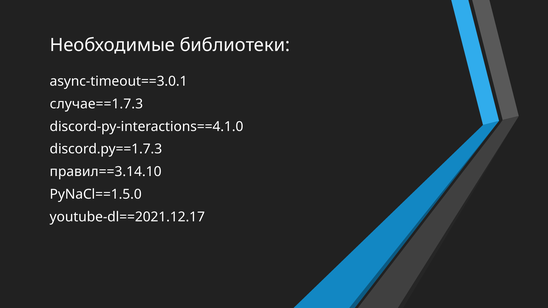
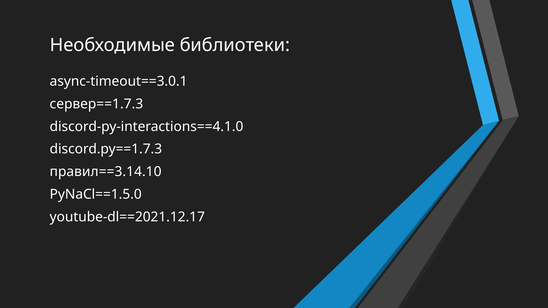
случае==1.7.3: случае==1.7.3 -> сервер==1.7.3 (96, 104)
